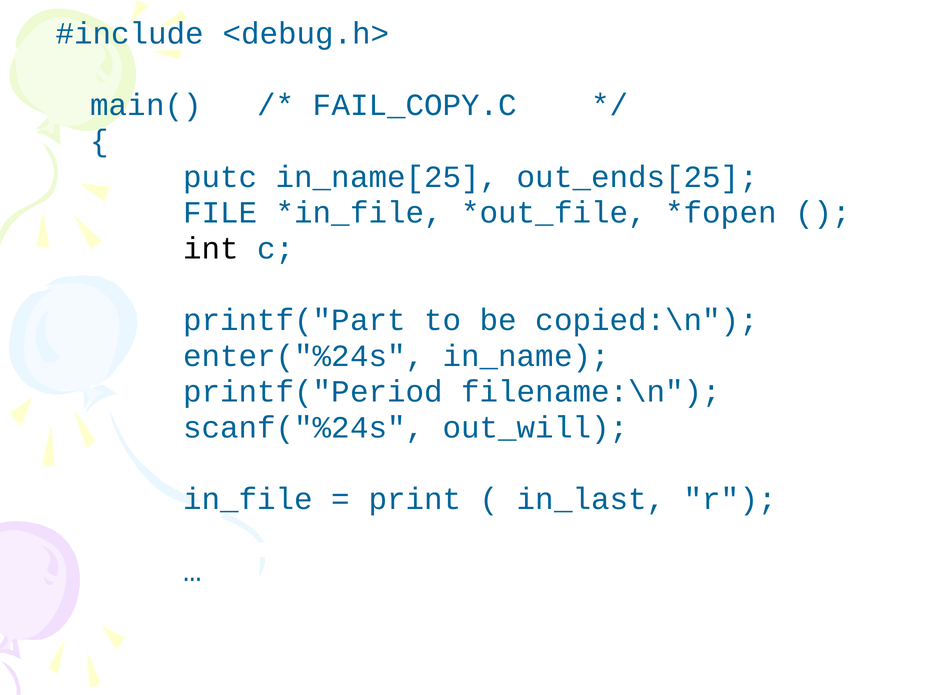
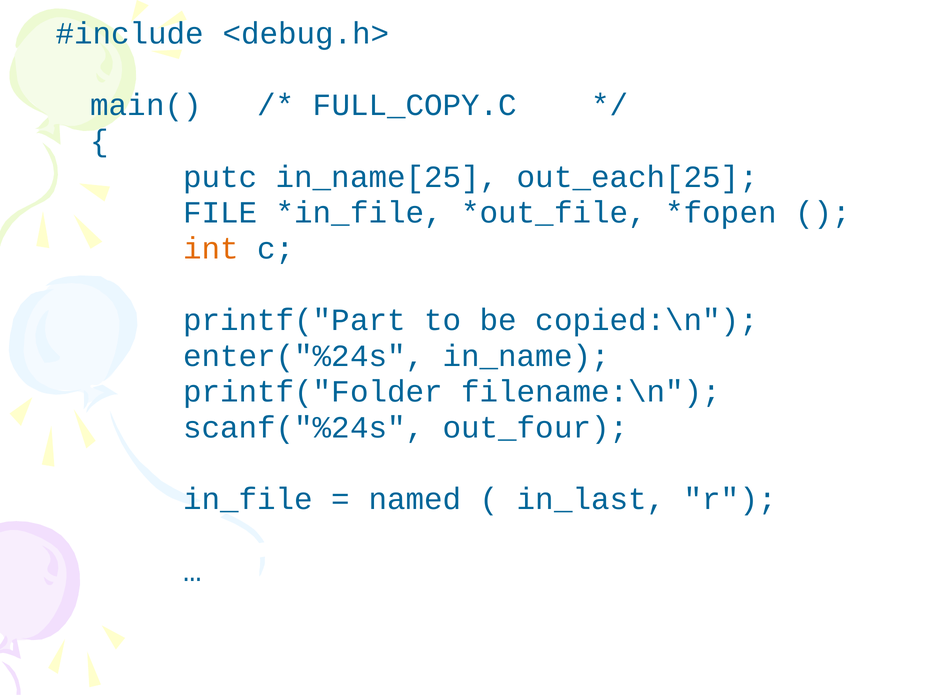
FAIL_COPY.C: FAIL_COPY.C -> FULL_COPY.C (415, 105)
out_ends[25: out_ends[25 -> out_each[25 (638, 177)
int colour: black -> orange (211, 249)
printf("Period: printf("Period -> printf("Folder (313, 392)
out_will: out_will -> out_four (535, 428)
print: print -> named (415, 499)
